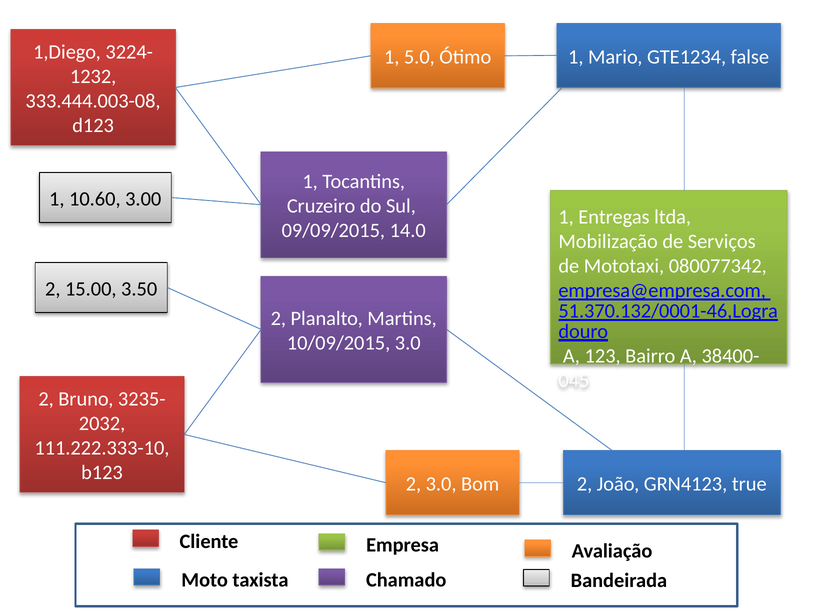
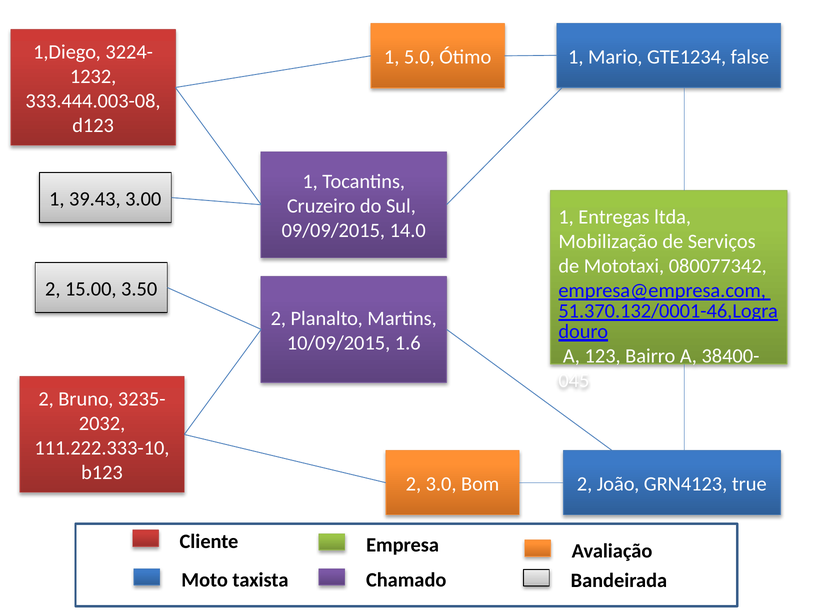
10.60: 10.60 -> 39.43 (95, 199)
10/09/2015 3.0: 3.0 -> 1.6 (408, 343)
